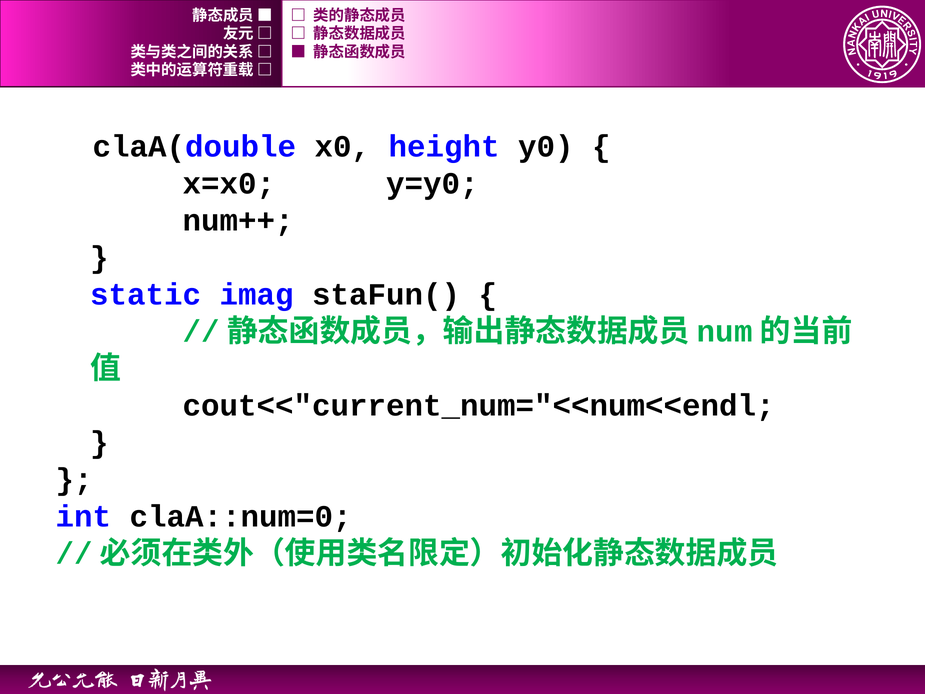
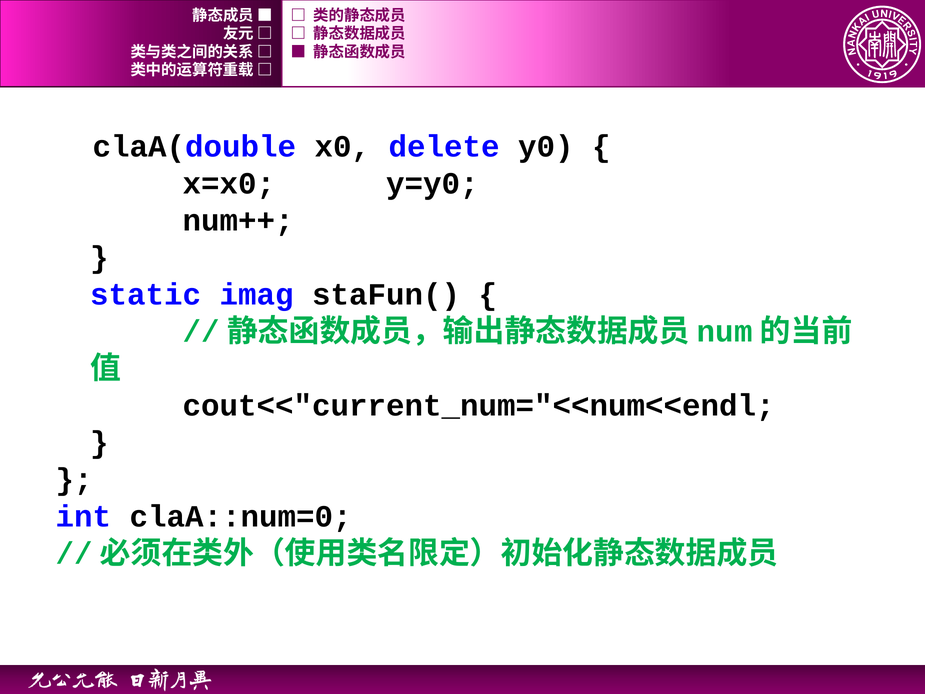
height: height -> delete (444, 146)
